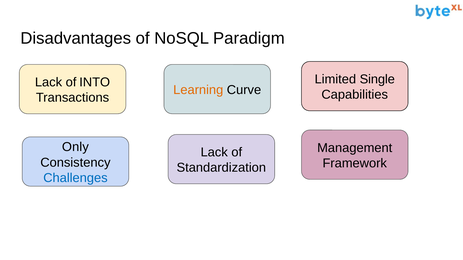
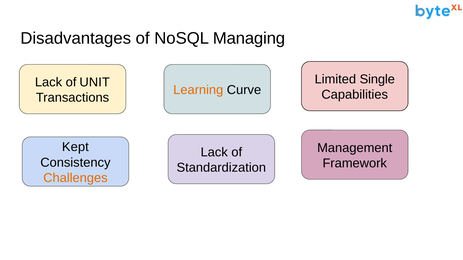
Paradigm: Paradigm -> Managing (249, 38)
INTO: INTO -> UNIT (95, 82)
Only: Only -> Kept (75, 147)
Challenges colour: blue -> orange (75, 178)
